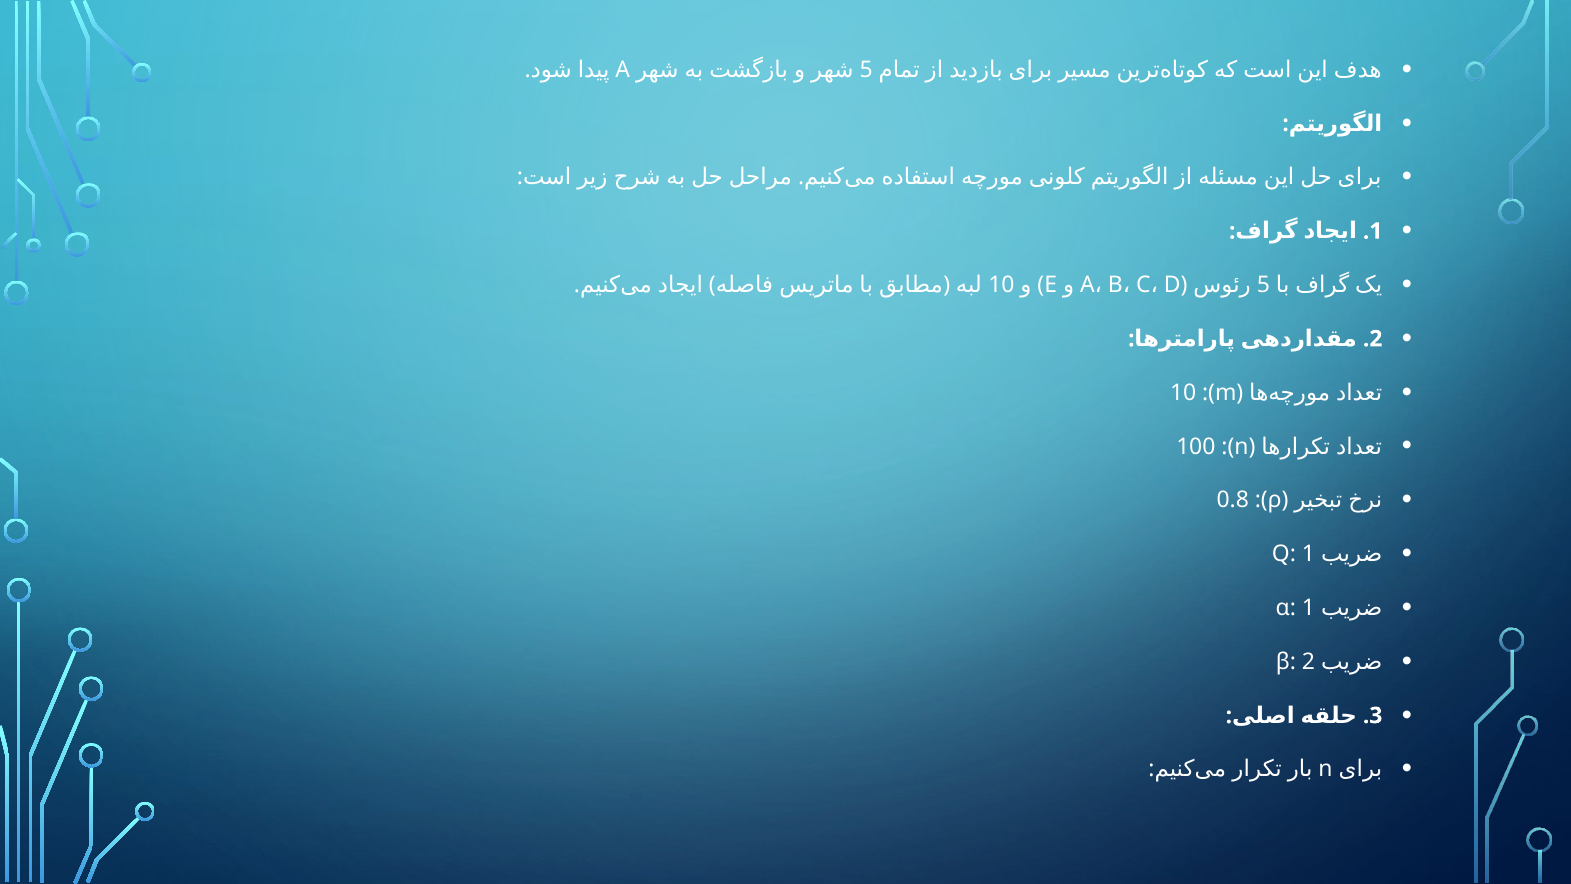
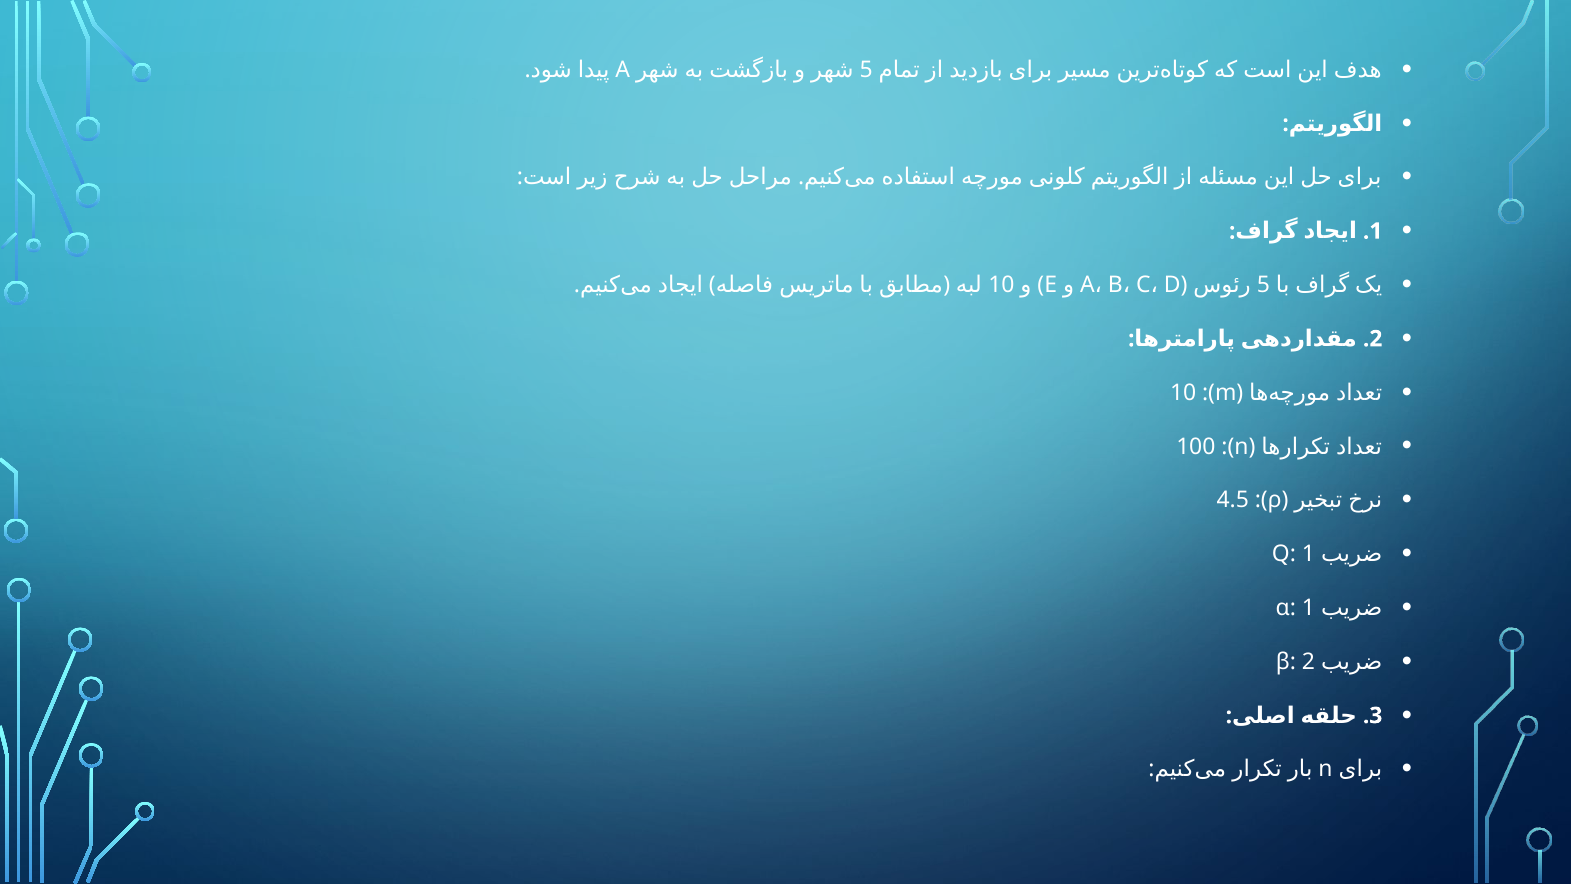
0.8: 0.8 -> 4.5 (1233, 500)
